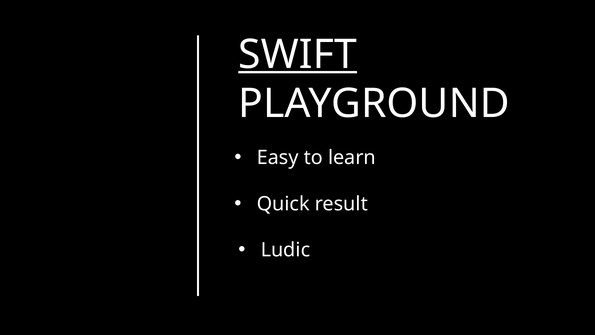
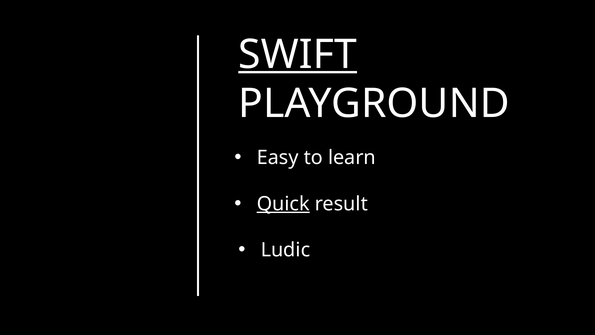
Quick underline: none -> present (283, 204)
